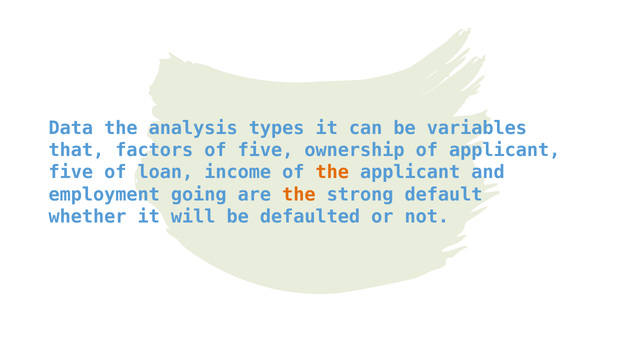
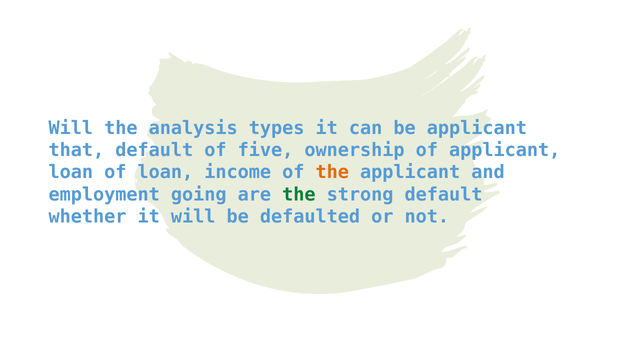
Data: Data -> Will (71, 128)
be variables: variables -> applicant (477, 128)
that factors: factors -> default (154, 150)
five: five -> loan (71, 172)
the colour: orange -> green (299, 195)
